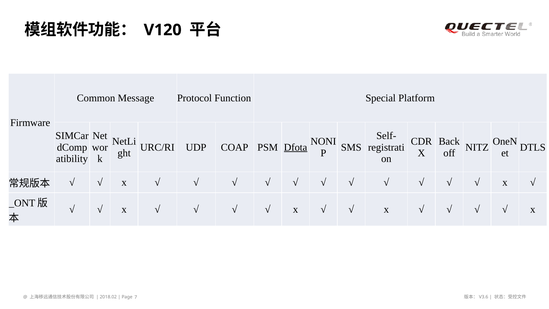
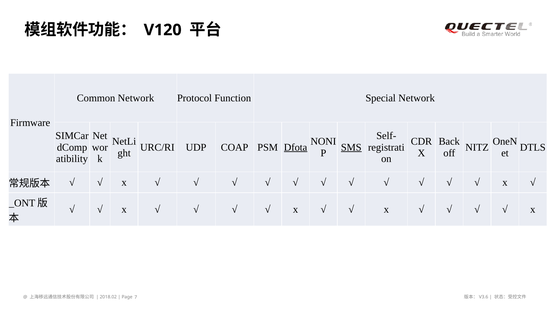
Common Message: Message -> Network (136, 98)
Special Platform: Platform -> Network (417, 98)
SMS underline: none -> present (351, 147)
